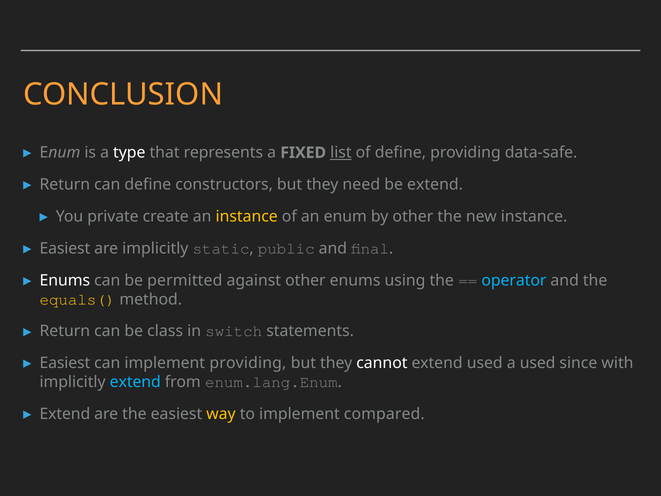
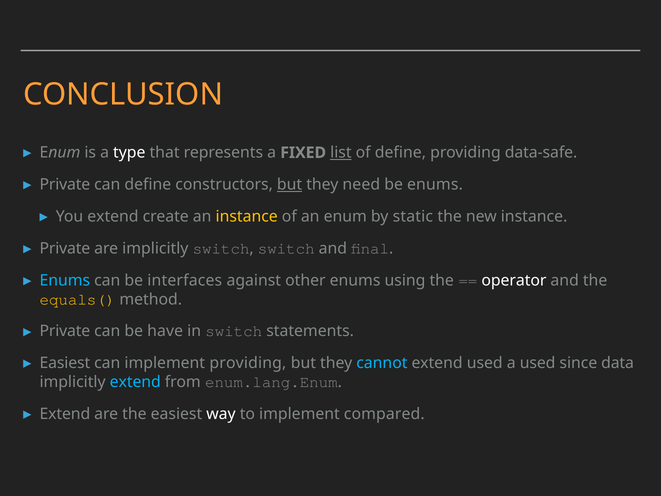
Return: Return -> Private (65, 184)
but underline: none -> present (290, 184)
be extend: extend -> enums (435, 184)
You private: private -> extend (113, 216)
by other: other -> static (413, 216)
Easiest: Easiest -> Private (65, 248)
implicitly static: static -> switch (221, 248)
public: public -> switch (286, 248)
Enums colour: white -> light blue (65, 280)
permitted: permitted -> interfaces (185, 280)
operator colour: light blue -> white (514, 280)
Return: Return -> Private (65, 331)
class: class -> have (165, 331)
cannot colour: white -> light blue (382, 363)
with: with -> data (618, 363)
way colour: yellow -> white (221, 414)
